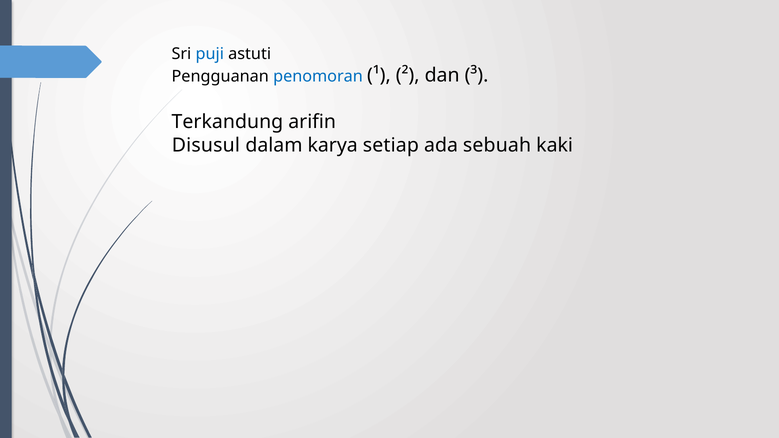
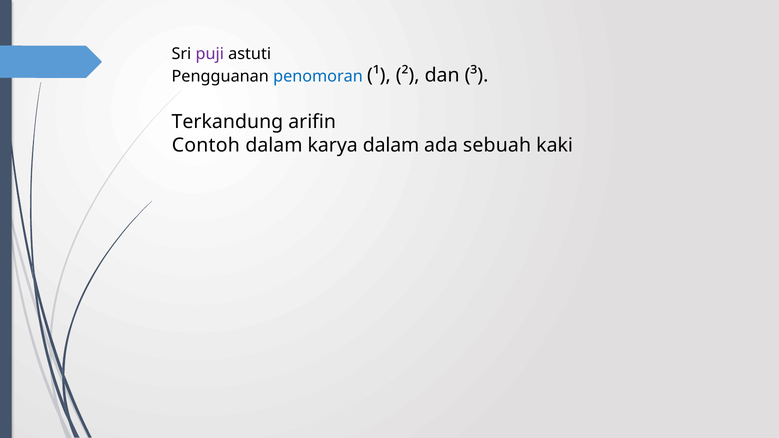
puji colour: blue -> purple (210, 54)
Disusul: Disusul -> Contoh (206, 145)
karya setiap: setiap -> dalam (391, 145)
